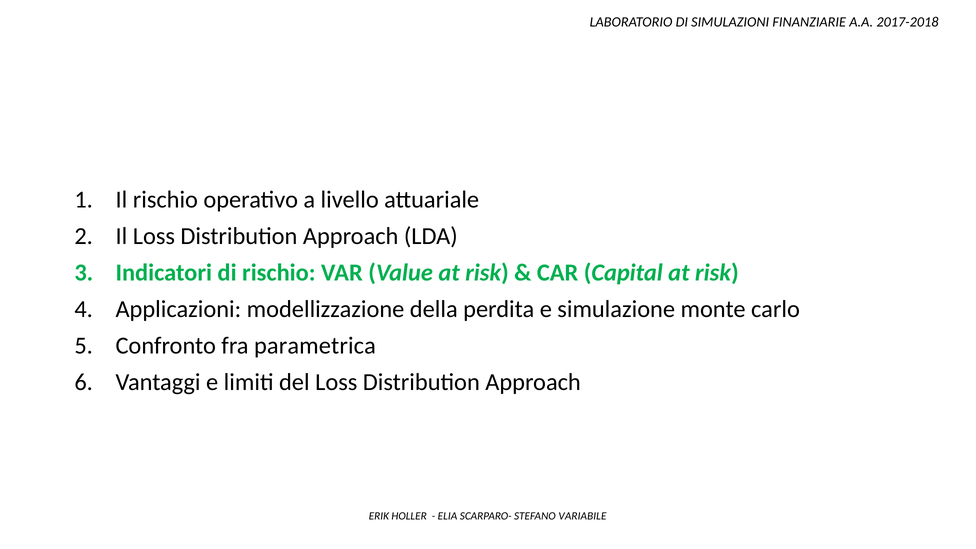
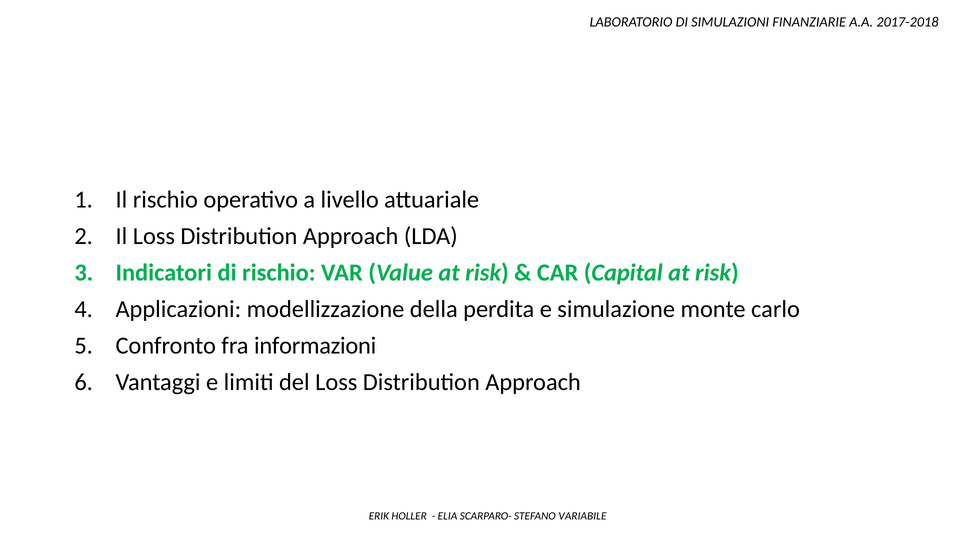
parametrica: parametrica -> informazioni (315, 346)
